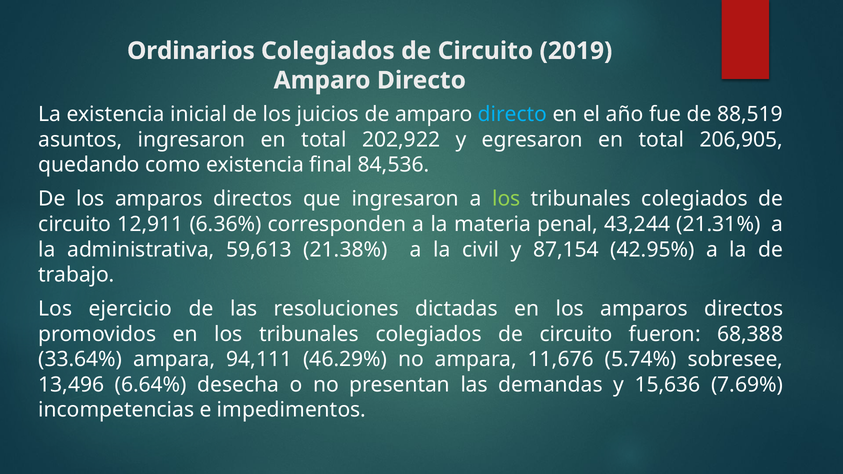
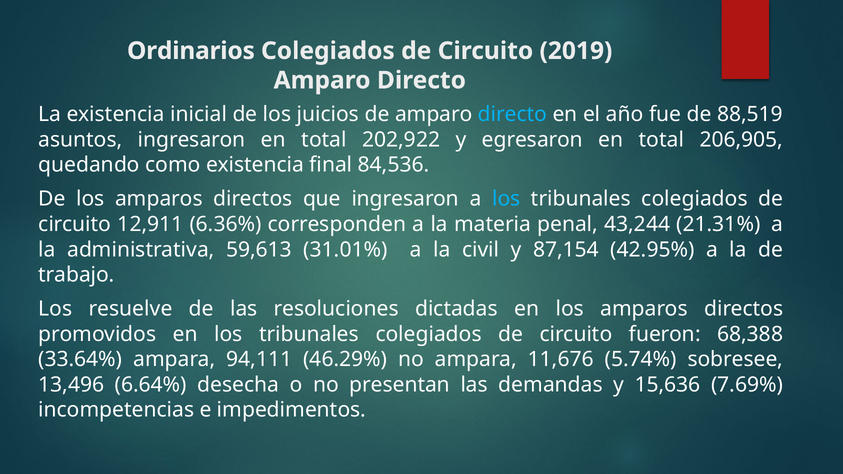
los colour: light green -> light blue (506, 199)
21.38%: 21.38% -> 31.01% (345, 250)
ejercicio: ejercicio -> resuelve (131, 309)
